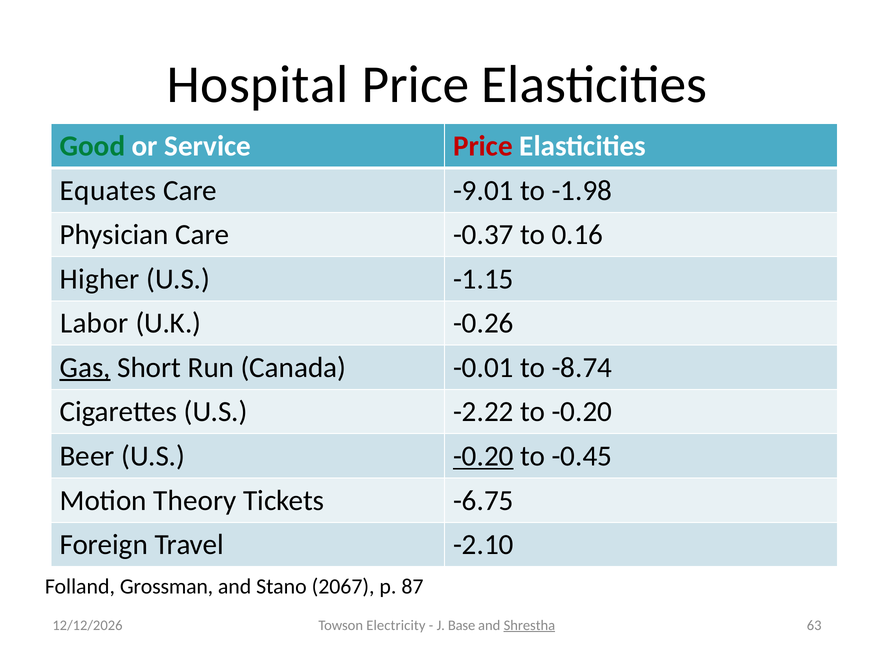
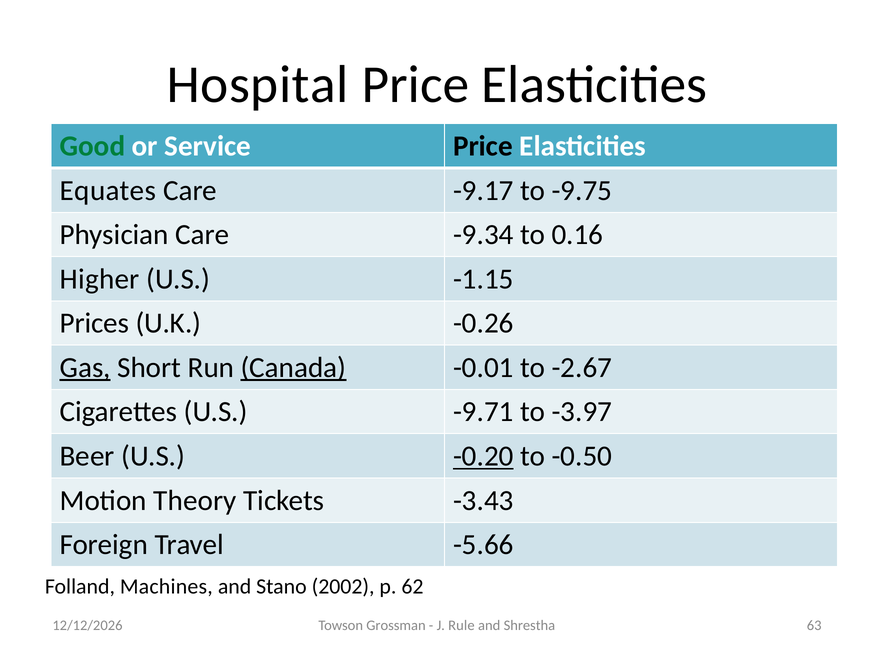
Price colour: red -> black (483, 146)
-9.01: -9.01 -> -9.17 (483, 191)
-1.98: -1.98 -> -9.75 (582, 191)
-0.37: -0.37 -> -9.34 (483, 235)
Labor: Labor -> Prices (94, 324)
Canada underline: none -> present (293, 368)
-8.74: -8.74 -> -2.67 (582, 368)
-2.22: -2.22 -> -9.71 (483, 412)
to -0.20: -0.20 -> -3.97 (582, 412)
-0.45: -0.45 -> -0.50 (582, 456)
-6.75: -6.75 -> -3.43 (483, 501)
-2.10: -2.10 -> -5.66 (483, 545)
Grossman: Grossman -> Machines (166, 587)
2067: 2067 -> 2002 (343, 587)
87: 87 -> 62 (412, 587)
Electricity: Electricity -> Grossman (396, 626)
Base: Base -> Rule (461, 626)
Shrestha underline: present -> none (529, 626)
